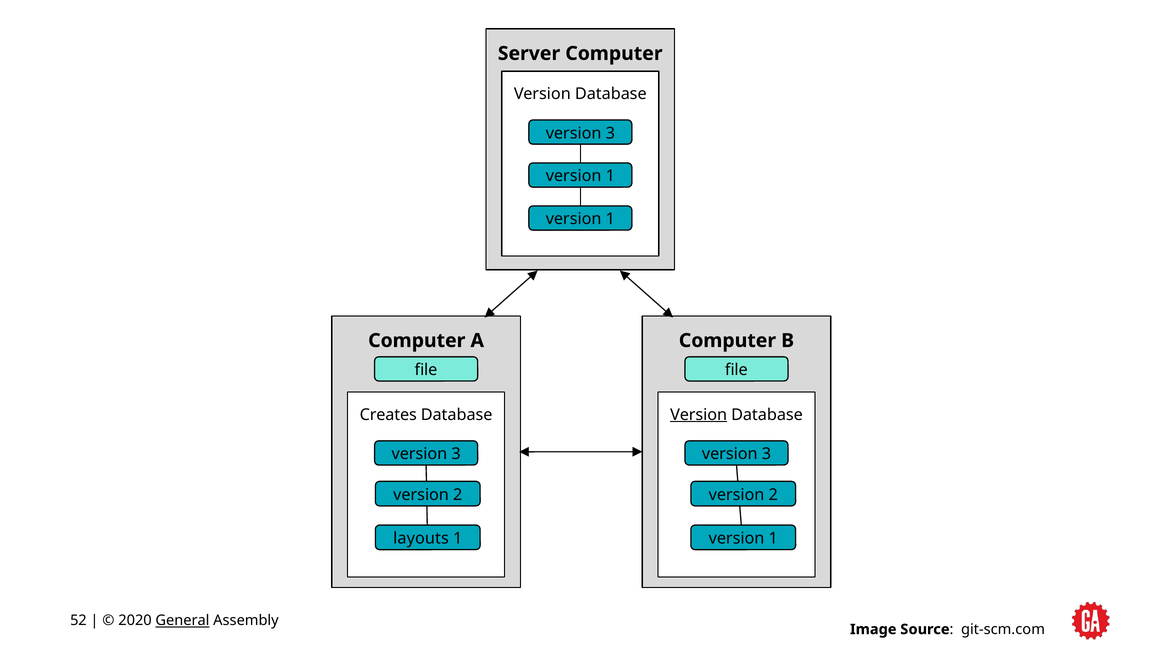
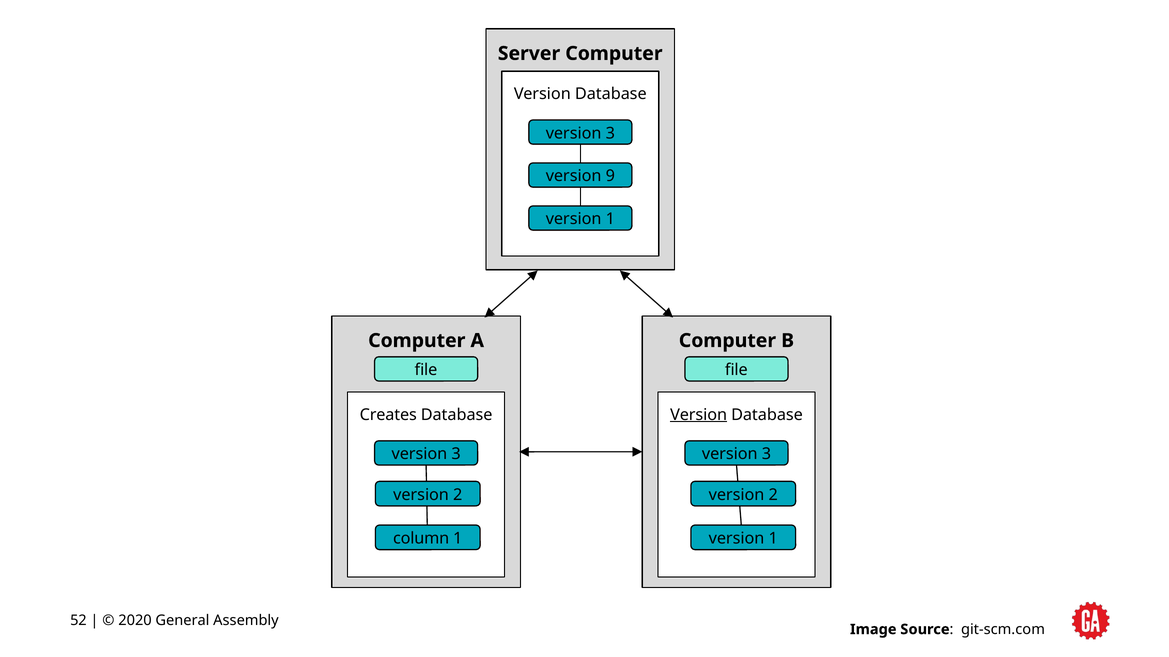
1: 1 -> 9 (610, 176)
layouts: layouts -> column (421, 539)
General underline: present -> none (182, 621)
